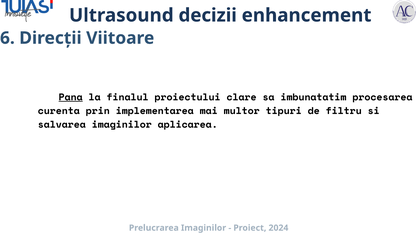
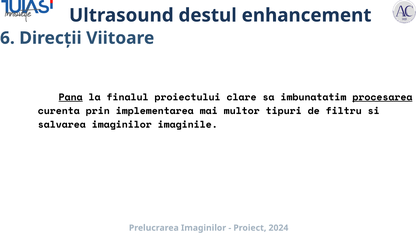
decizii: decizii -> destul (208, 15)
procesarea underline: none -> present (382, 97)
aplicarea: aplicarea -> imaginile (188, 125)
